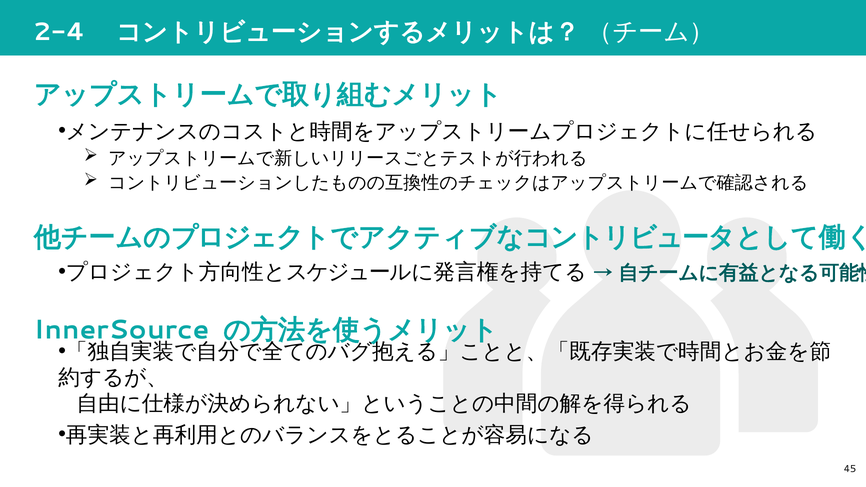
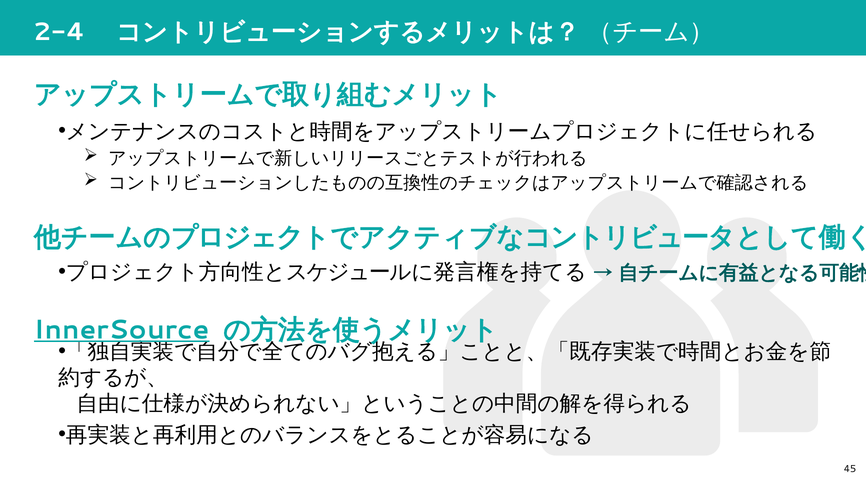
InnerSource underline: none -> present (122, 330)
